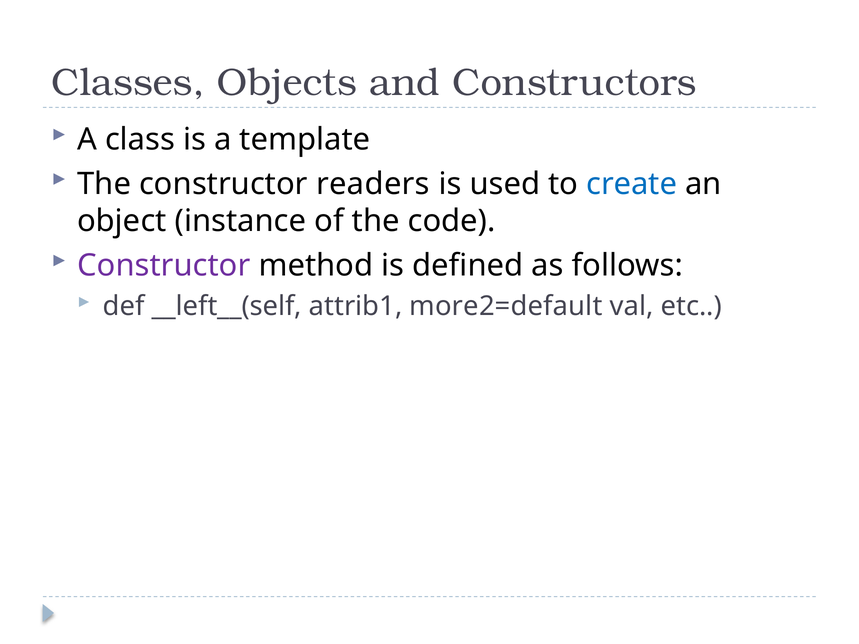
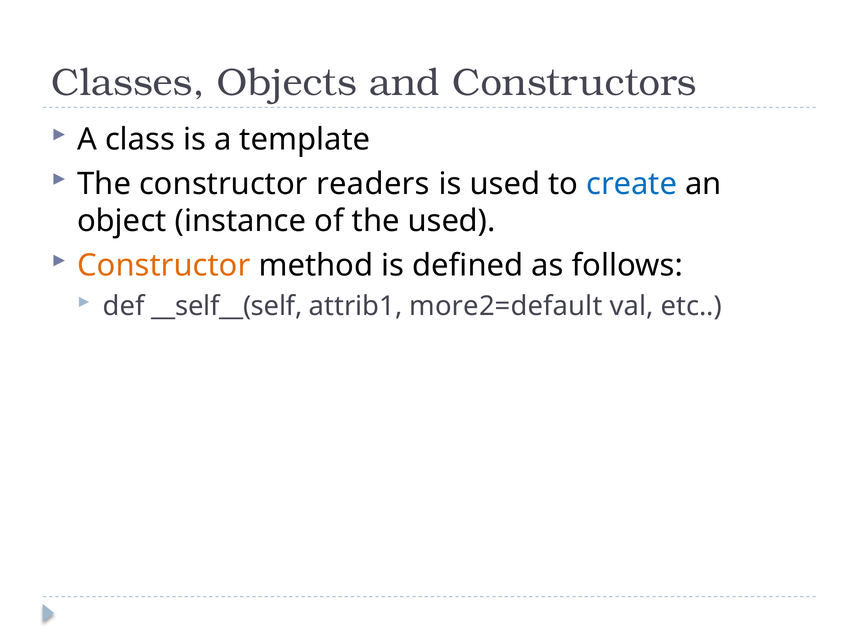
the code: code -> used (452, 221)
Constructor colour: purple -> orange (164, 265)
__left__(self: __left__(self -> __self__(self (227, 306)
